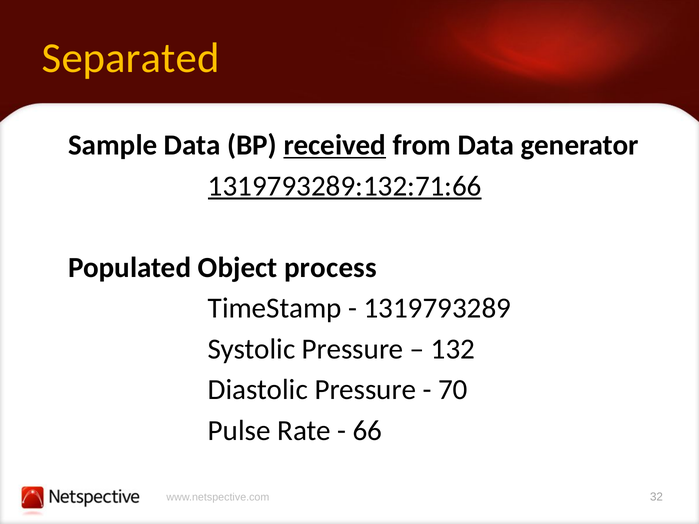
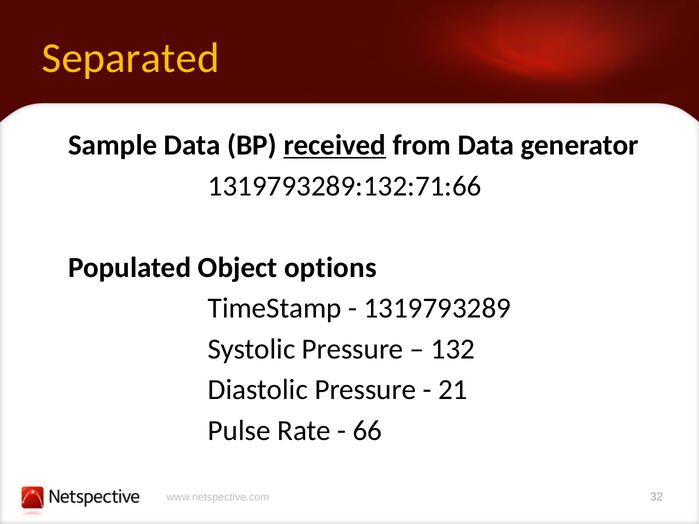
1319793289:132:71:66 underline: present -> none (345, 186)
process: process -> options (330, 268)
70: 70 -> 21 (453, 390)
